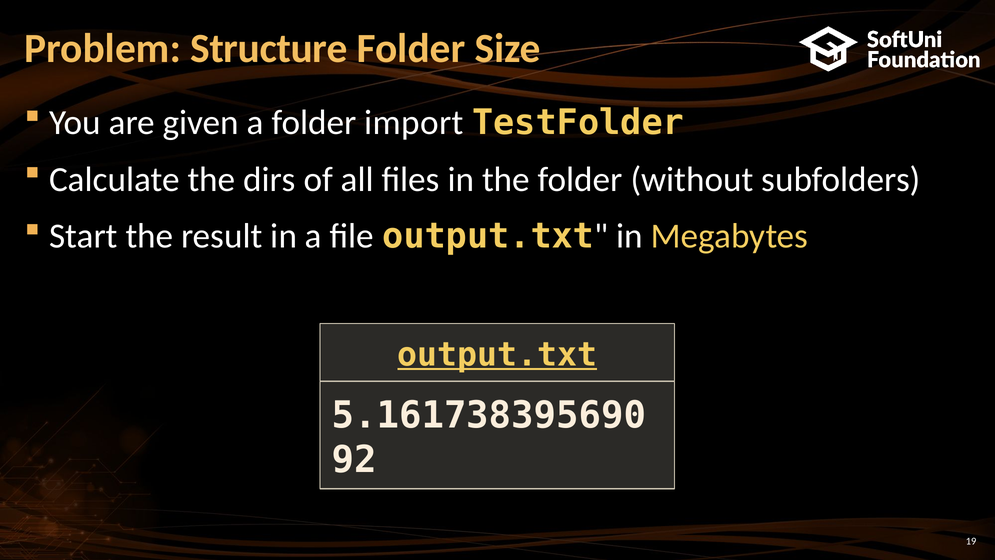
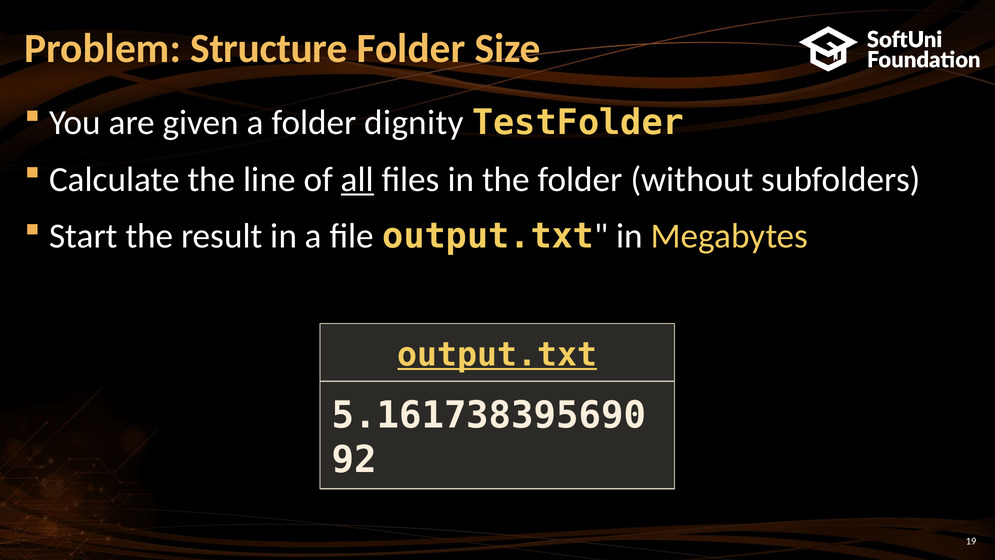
import: import -> dignity (414, 123)
dirs: dirs -> line (269, 179)
all underline: none -> present (357, 179)
